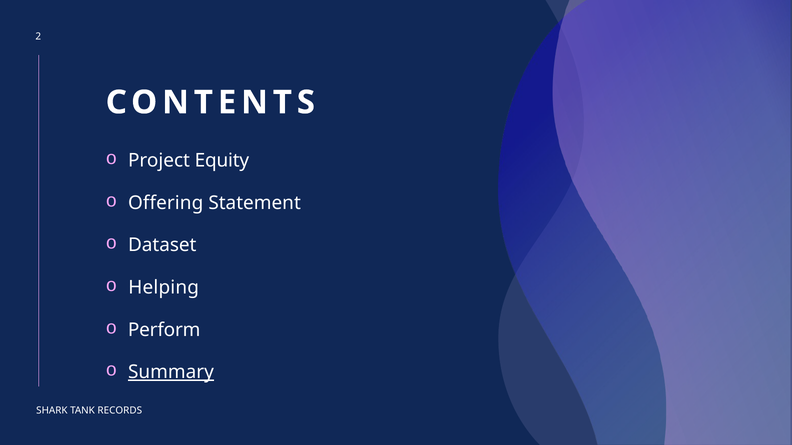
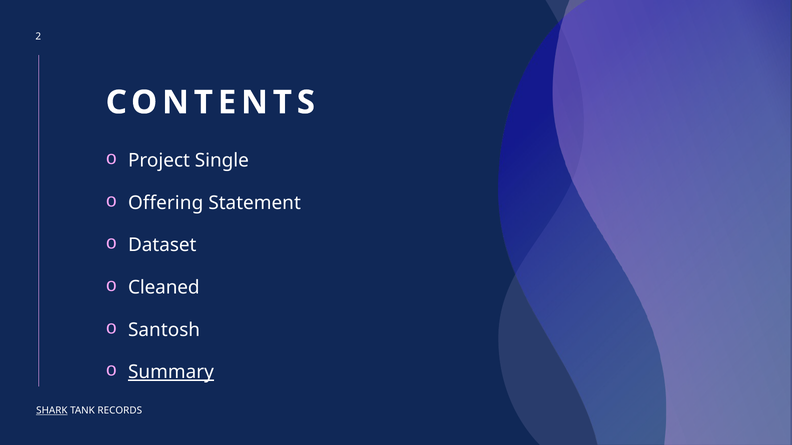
Equity: Equity -> Single (222, 161)
Helping: Helping -> Cleaned (164, 288)
Perform: Perform -> Santosh (164, 330)
SHARK underline: none -> present (52, 411)
